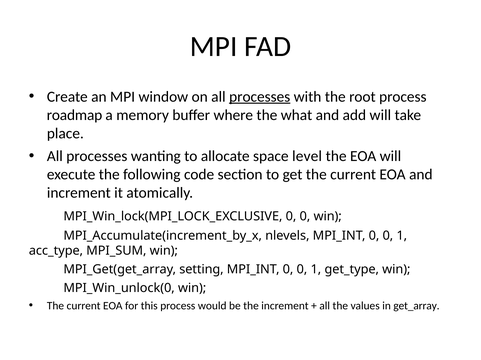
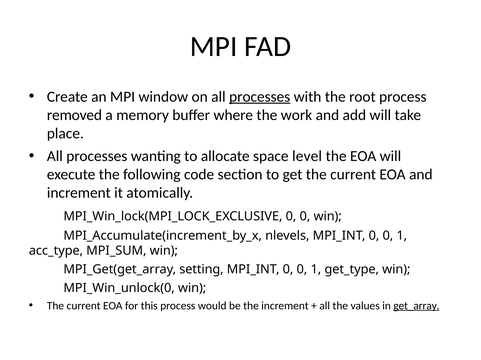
roadmap: roadmap -> removed (74, 115)
what: what -> work (297, 115)
get_array underline: none -> present (417, 306)
